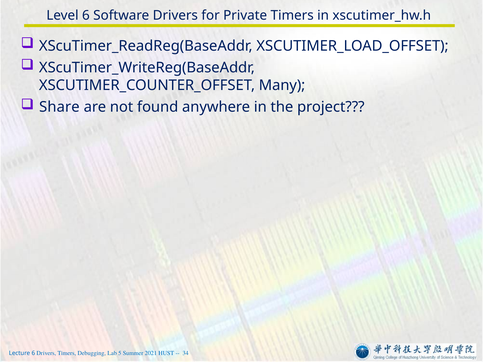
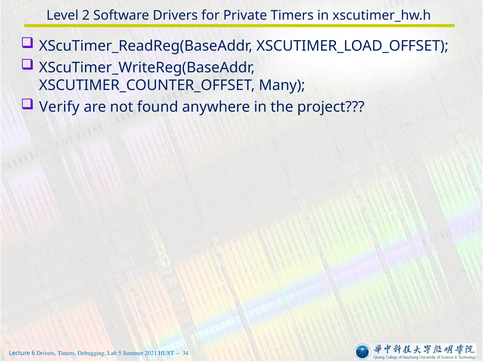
Level 6: 6 -> 2 (86, 15)
Share: Share -> Verify (59, 107)
